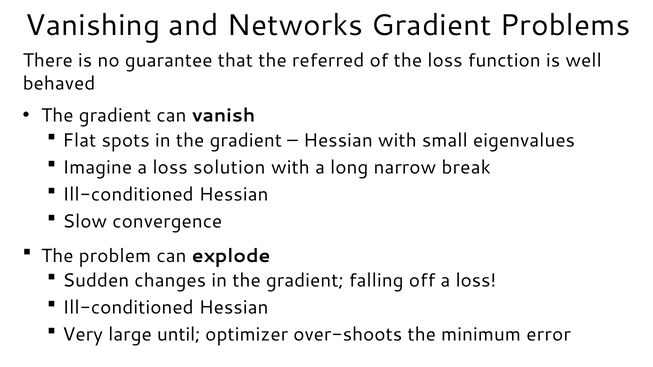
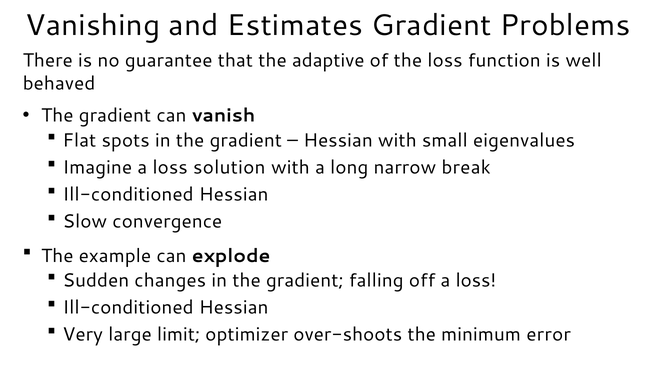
Networks: Networks -> Estimates (295, 25)
referred: referred -> adaptive (328, 60)
problem: problem -> example (115, 256)
until: until -> limit (179, 335)
